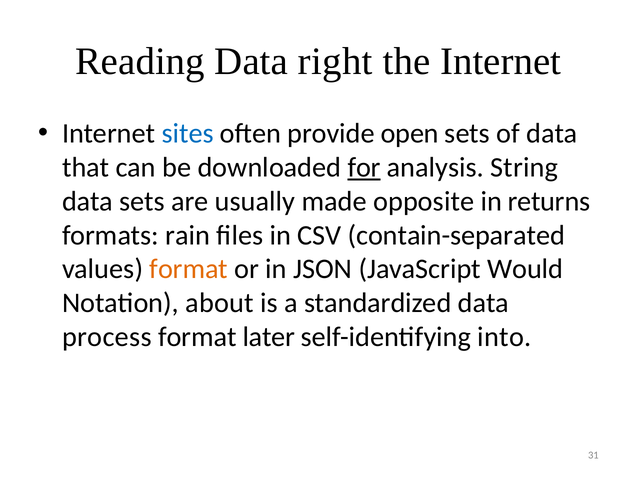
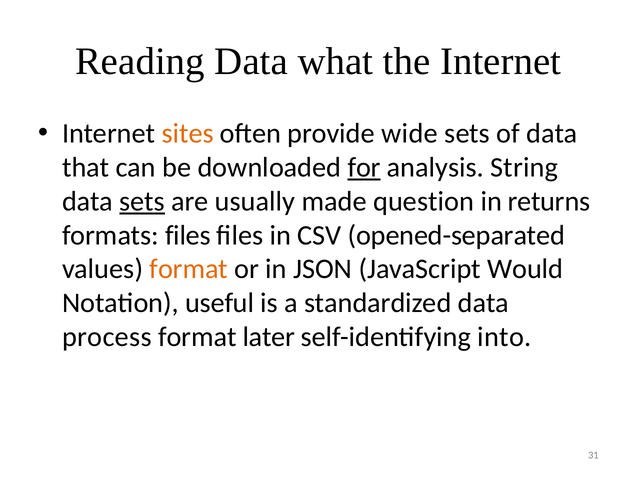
right: right -> what (335, 62)
sites colour: blue -> orange (188, 134)
open: open -> wide (409, 134)
sets underline: none -> present (142, 202)
opposite: opposite -> question (424, 202)
formats rain: rain -> files (188, 236)
contain-separated: contain-separated -> opened-separated (456, 236)
about: about -> useful (220, 304)
